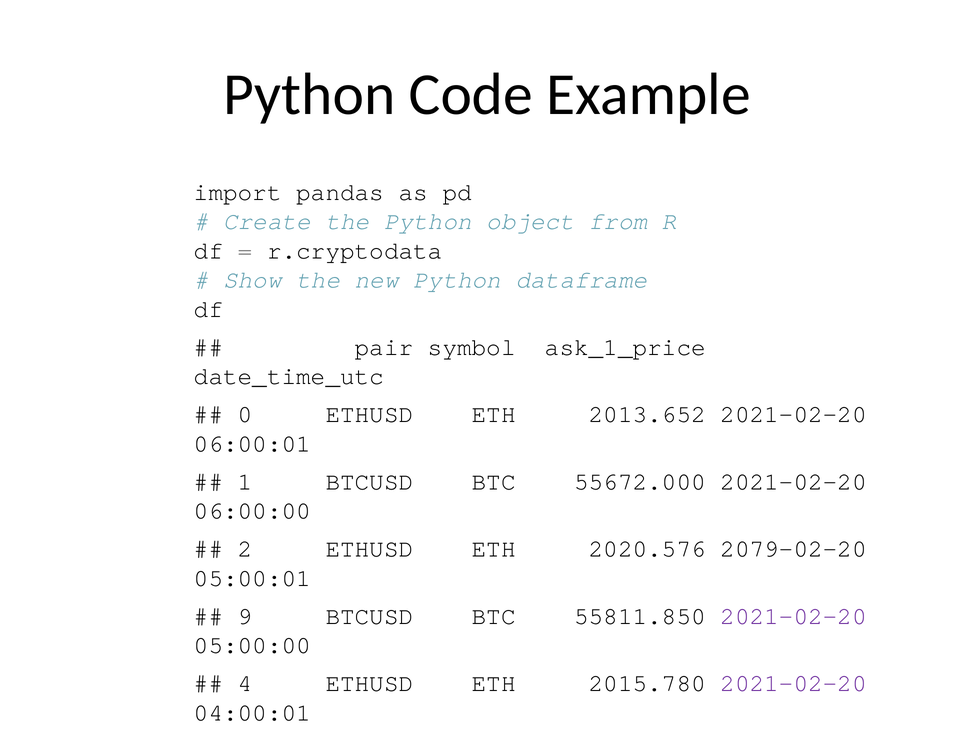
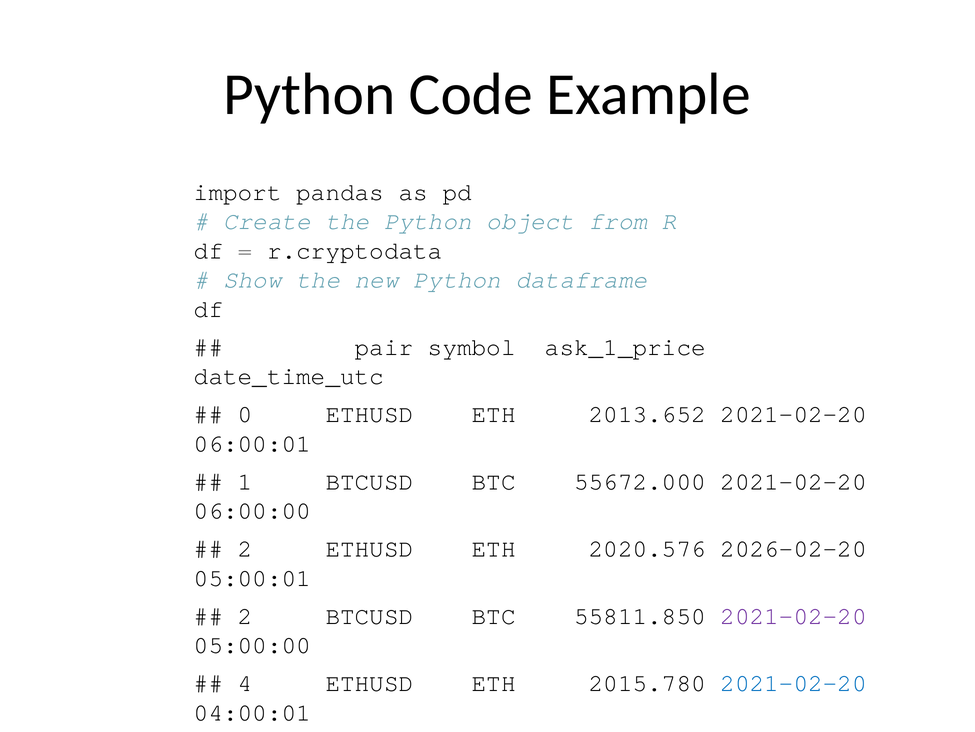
2079-02-20: 2079-02-20 -> 2026-02-20 (794, 548)
9: 9 -> 2 (245, 615)
2021-02-20 colour: purple -> blue (794, 683)
